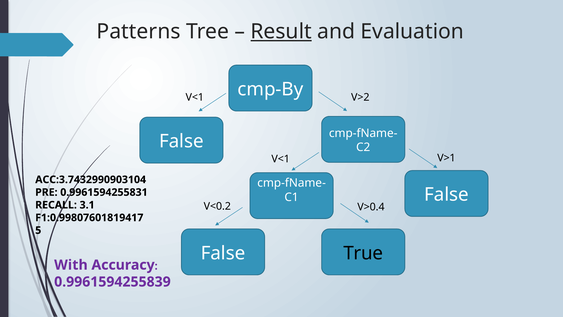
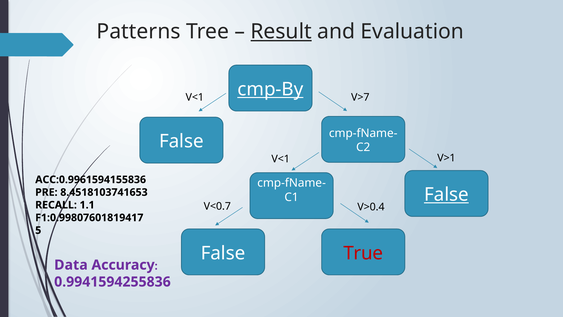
cmp-By underline: none -> present (270, 89)
V>2: V>2 -> V>7 (360, 97)
ACC:3.7432990903104: ACC:3.7432990903104 -> ACC:0.9961594155836 (91, 179)
0.9961594255831: 0.9961594255831 -> 8.4518103741653 (104, 192)
False underline: none -> present (446, 195)
3.1: 3.1 -> 1.1 (87, 205)
V<0.2: V<0.2 -> V<0.7 (217, 206)
True colour: black -> red (363, 253)
With: With -> Data (71, 265)
0.9961594255839: 0.9961594255839 -> 0.9941594255836 (112, 282)
